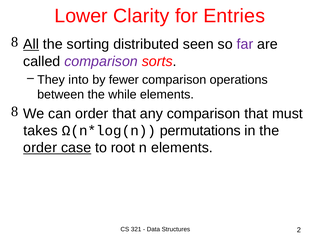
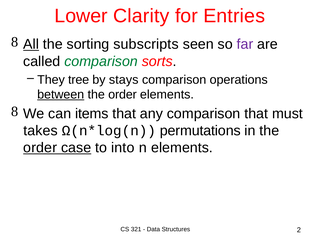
distributed: distributed -> subscripts (146, 44)
comparison colour: purple -> green (101, 61)
into: into -> tree (79, 80)
fewer: fewer -> stays (124, 80)
between underline: none -> present (61, 95)
while: while -> order (122, 95)
can order: order -> items (92, 114)
root: root -> into (123, 148)
